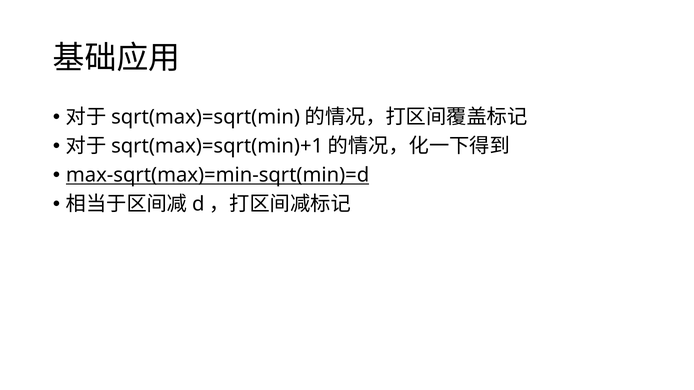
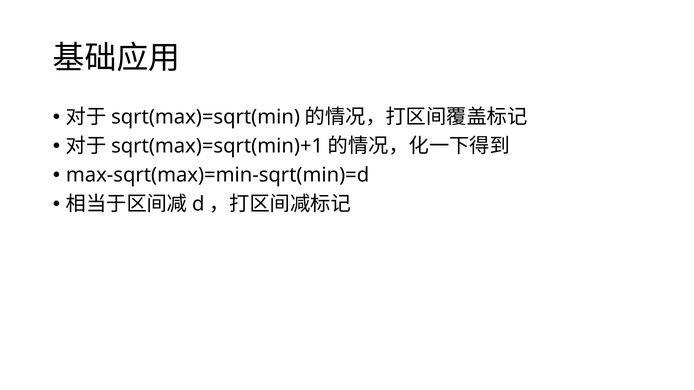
max-sqrt(max)=min-sqrt(min)=d underline: present -> none (218, 175)
